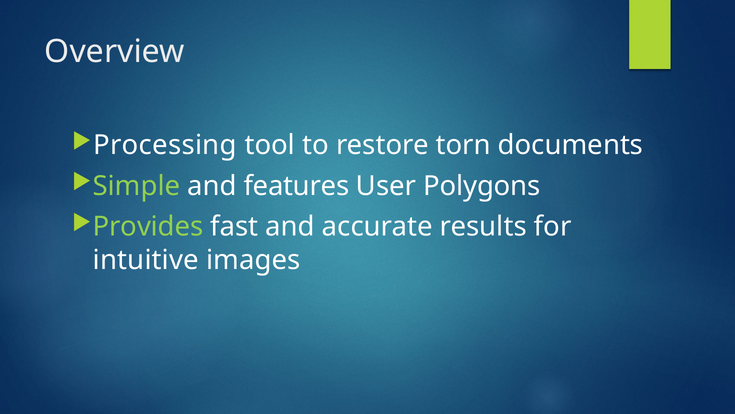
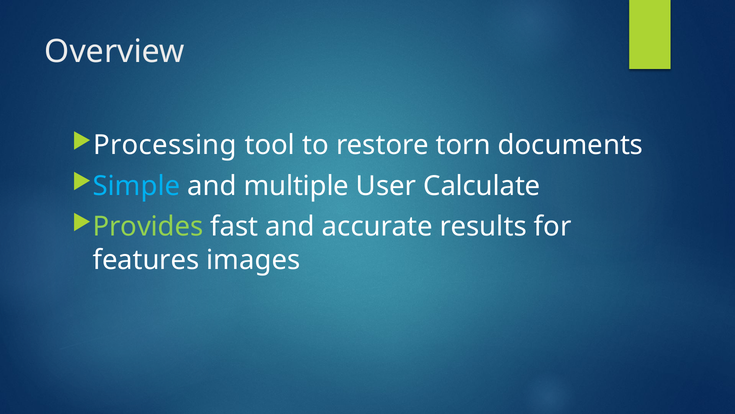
Simple colour: light green -> light blue (136, 186)
features: features -> multiple (296, 186)
Polygons: Polygons -> Calculate (482, 186)
intuitive: intuitive -> features (146, 260)
